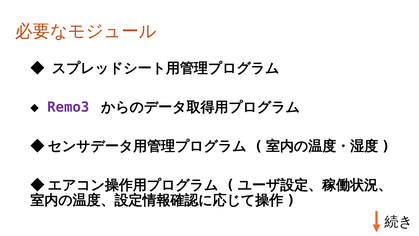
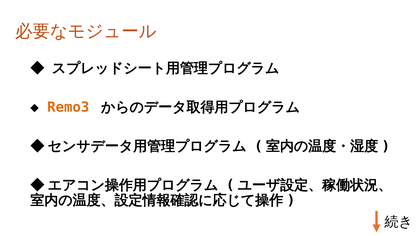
Remo3 colour: purple -> orange (68, 107)
